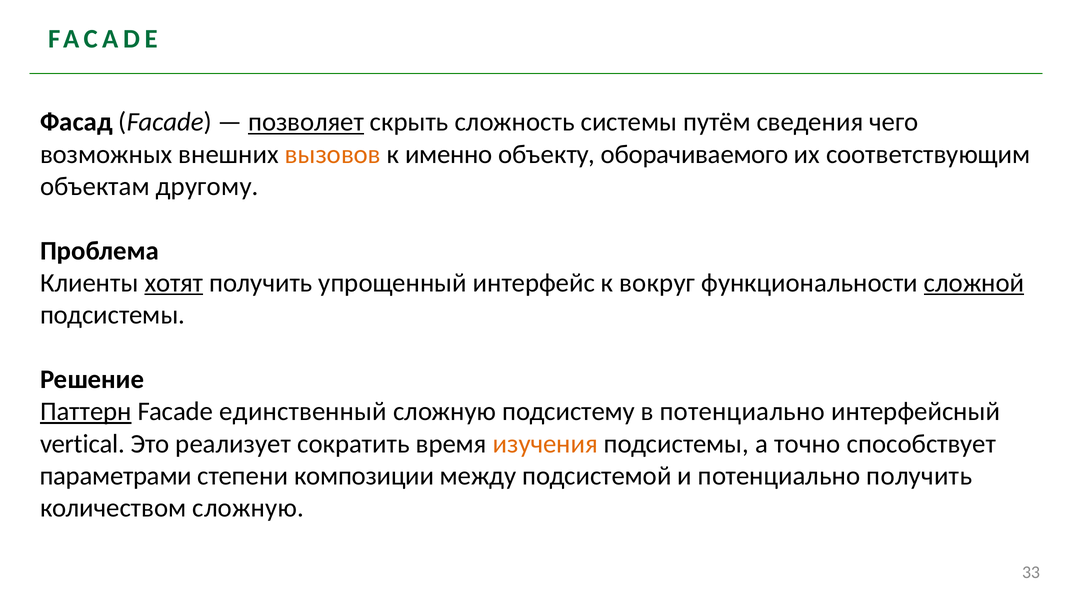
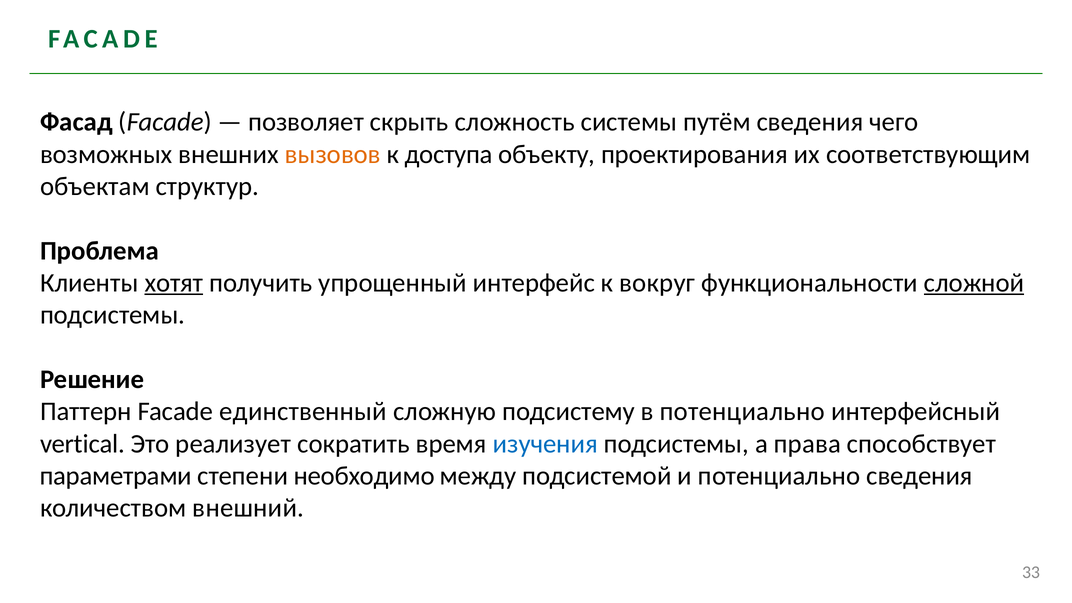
позволяет underline: present -> none (306, 122)
именно: именно -> доступа (449, 154)
оборачиваемого: оборачиваемого -> проектирования (695, 154)
другому: другому -> структур (207, 186)
Паттерн underline: present -> none (86, 412)
изучения colour: orange -> blue (545, 444)
точно: точно -> права (807, 444)
композиции: композиции -> необходимо (364, 476)
потенциально получить: получить -> сведения (919, 476)
количеством сложную: сложную -> внешний (248, 508)
